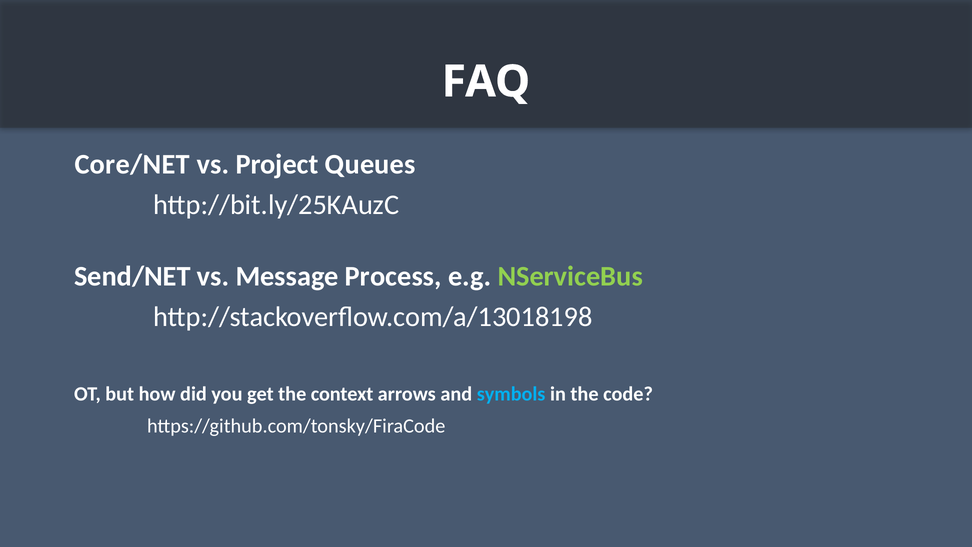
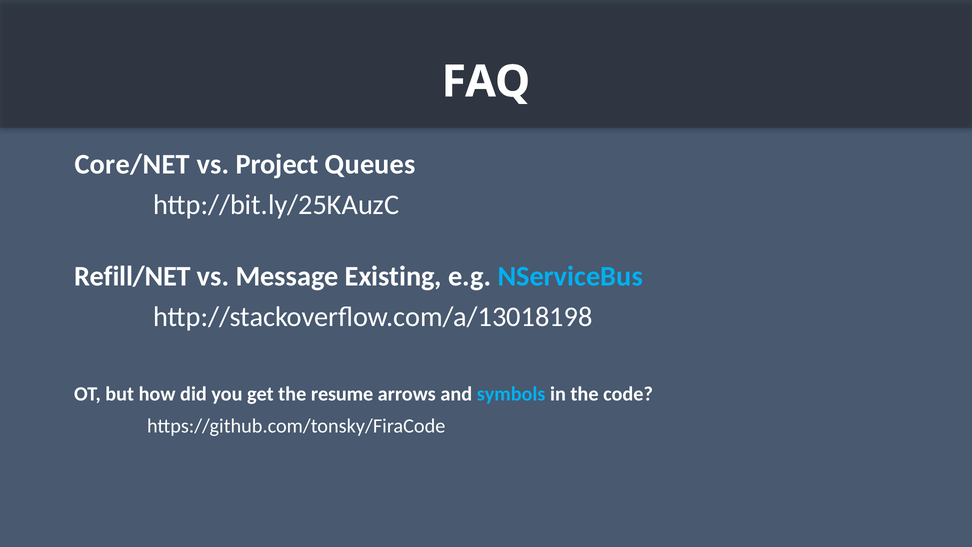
Send/NET: Send/NET -> Refill/NET (132, 276)
Process: Process -> Existing (393, 276)
NServiceBus colour: light green -> light blue (570, 276)
context: context -> resume (342, 394)
